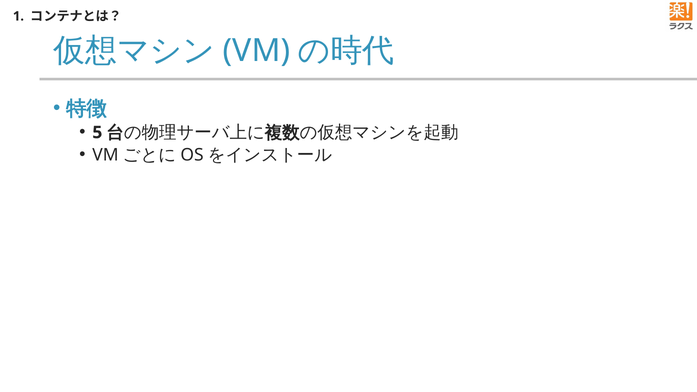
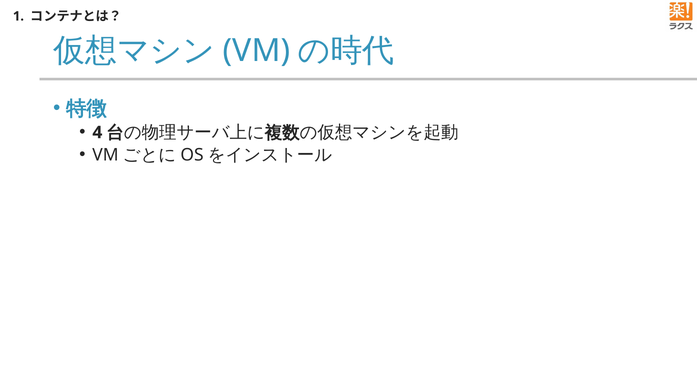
5: 5 -> 4 (97, 132)
